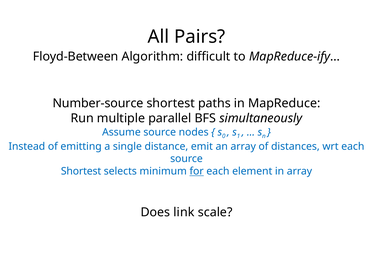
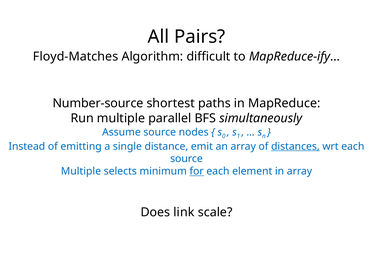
Floyd-Between: Floyd-Between -> Floyd-Matches (76, 56)
distances underline: none -> present (295, 146)
Shortest: Shortest -> Multiple (81, 171)
